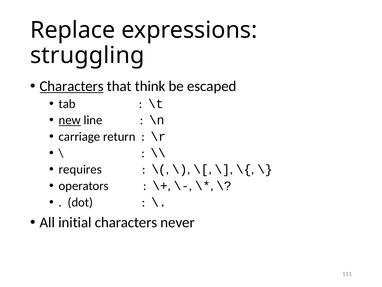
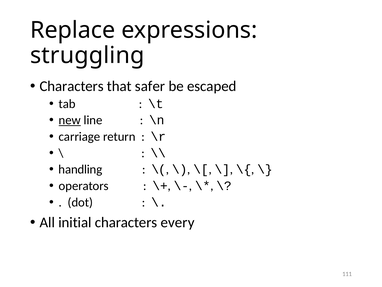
Characters underline: present -> none (72, 86)
think: think -> safer (150, 86)
requires: requires -> handling (80, 169)
never: never -> every (178, 222)
